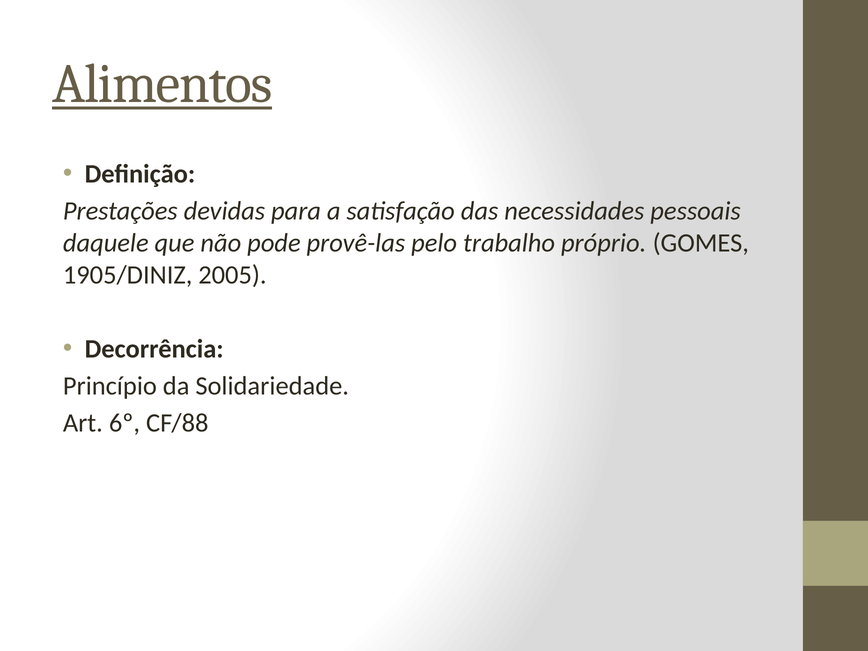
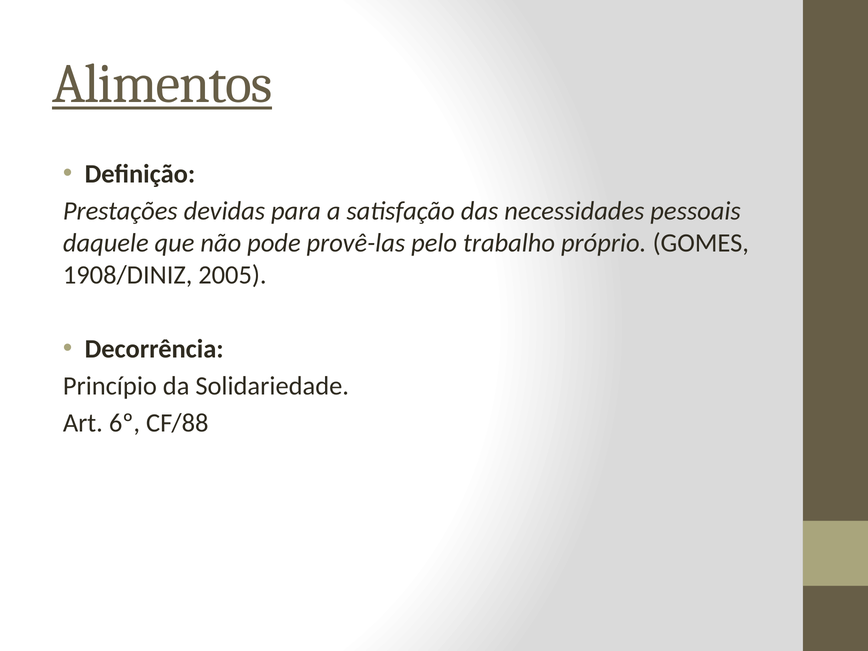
1905/DINIZ: 1905/DINIZ -> 1908/DINIZ (128, 275)
